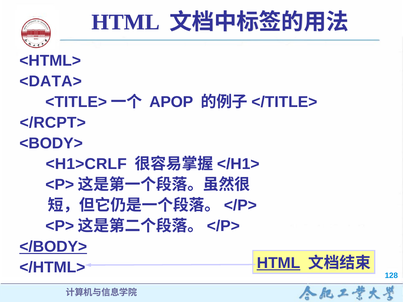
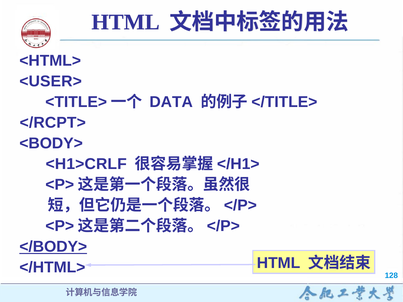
<DATA>: <DATA> -> <USER> (51, 81)
APOP: APOP -> DATA (171, 102)
HTML underline: present -> none (279, 263)
